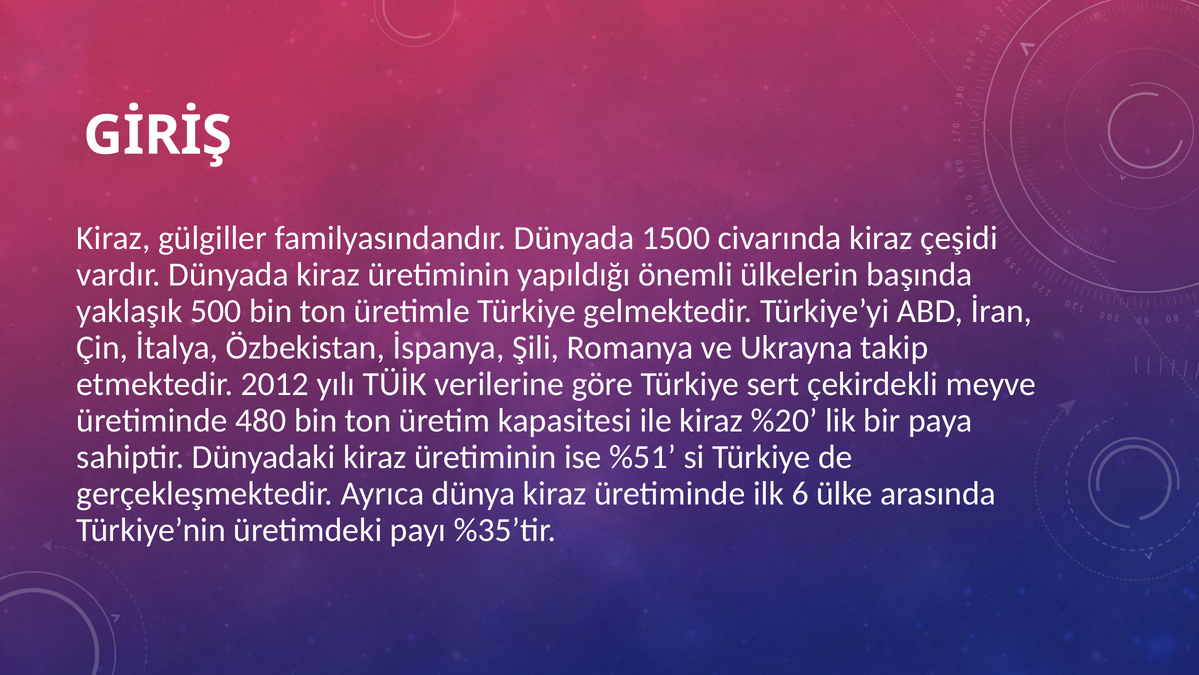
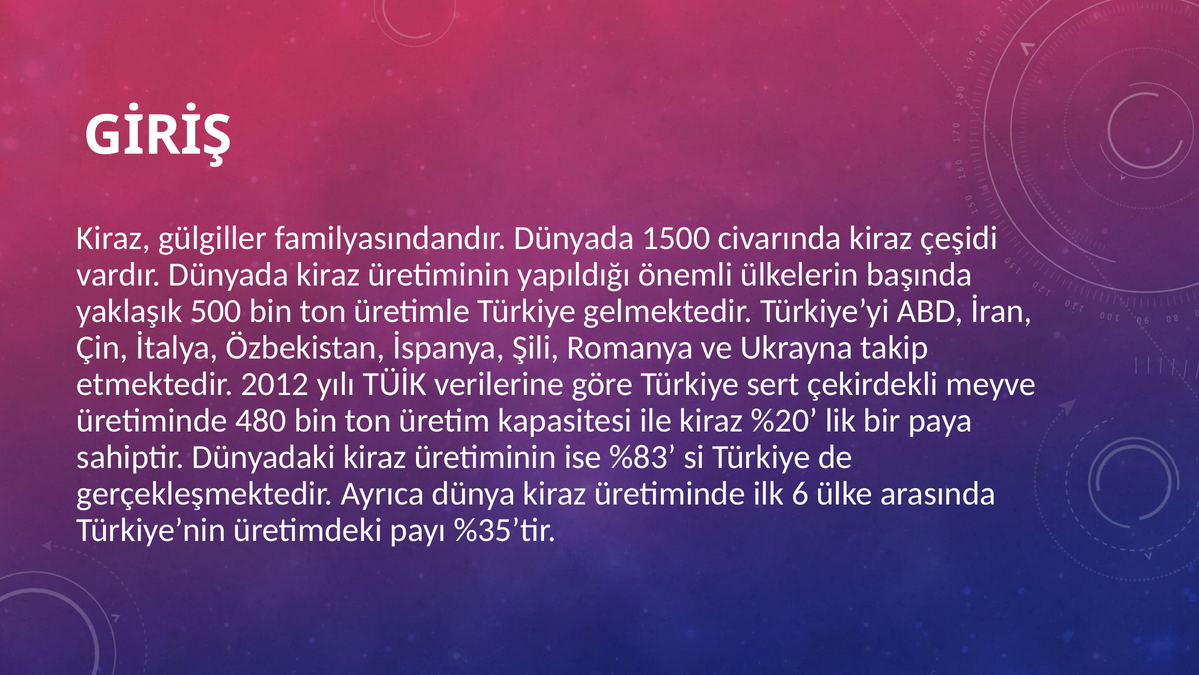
%51: %51 -> %83 (643, 457)
